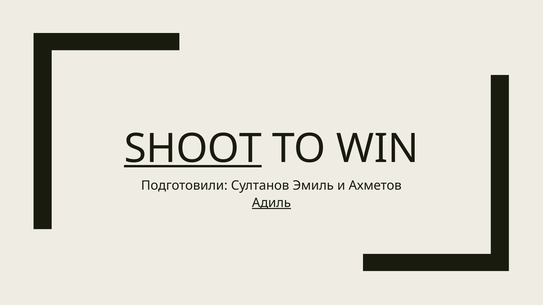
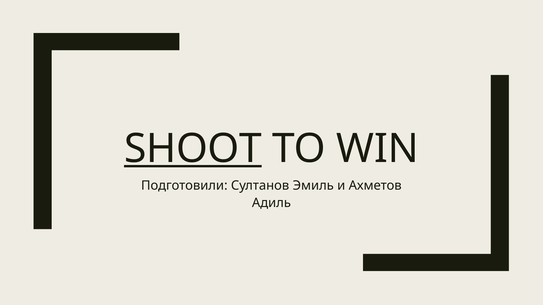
Адиль underline: present -> none (271, 203)
